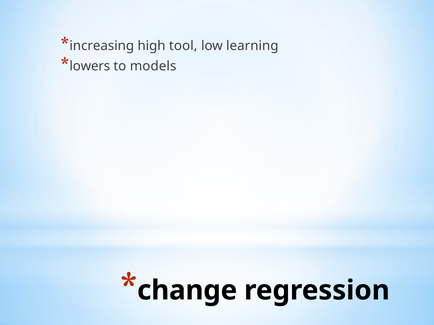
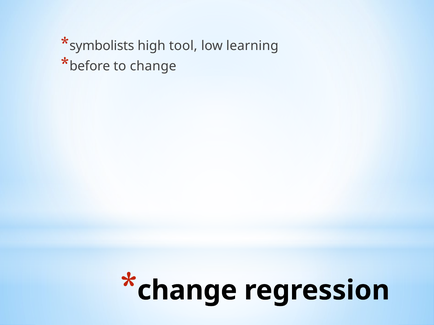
increasing: increasing -> symbolists (102, 46)
lowers: lowers -> before (90, 66)
to models: models -> change (153, 66)
